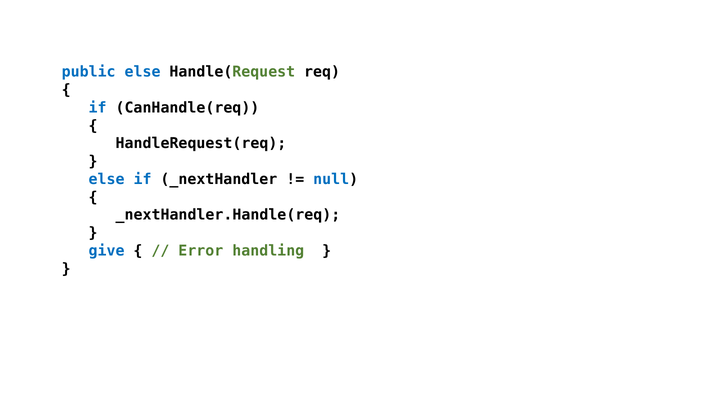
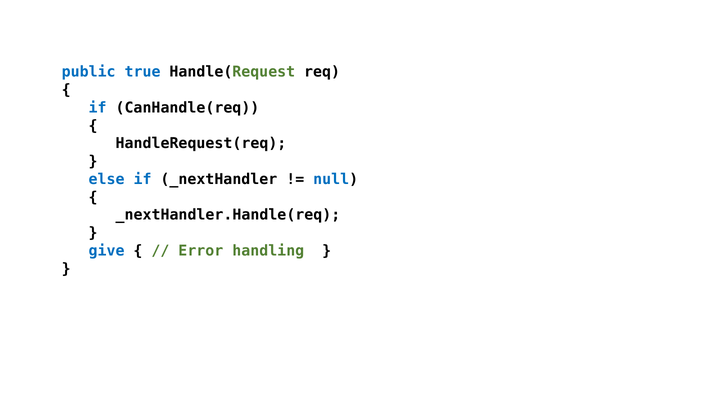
public else: else -> true (143, 72)
